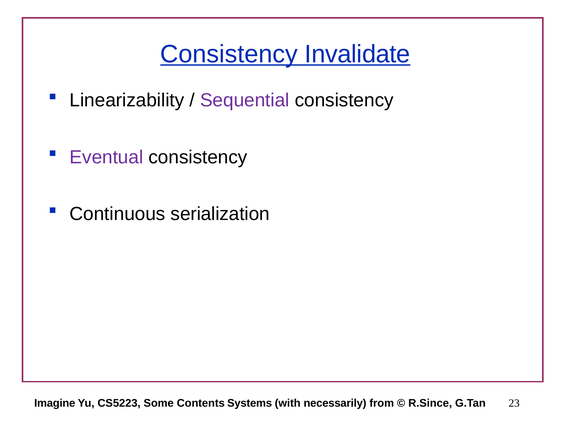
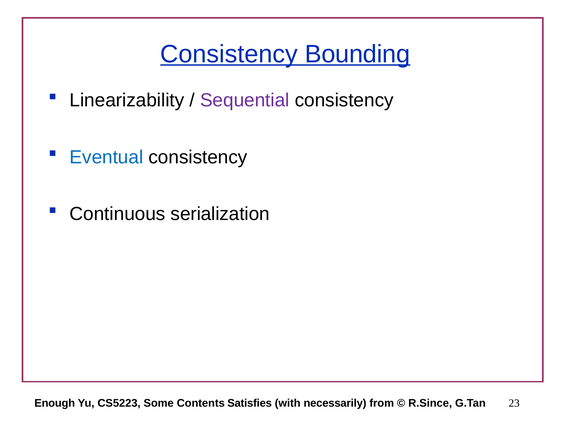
Invalidate: Invalidate -> Bounding (357, 54)
Eventual colour: purple -> blue (106, 157)
Imagine: Imagine -> Enough (55, 403)
Systems: Systems -> Satisfies (250, 403)
